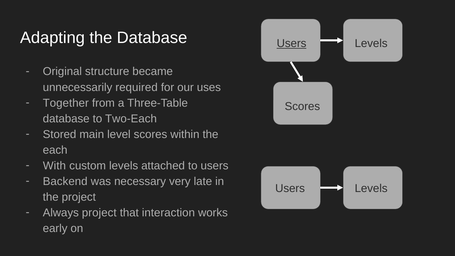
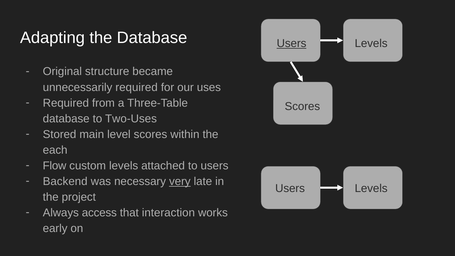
Together: Together -> Required (66, 103)
Two-Each: Two-Each -> Two-Uses (131, 119)
With: With -> Flow (55, 166)
very underline: none -> present (180, 181)
Always project: project -> access (99, 213)
